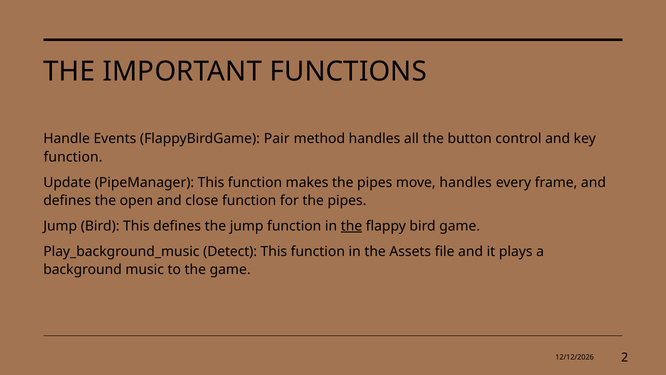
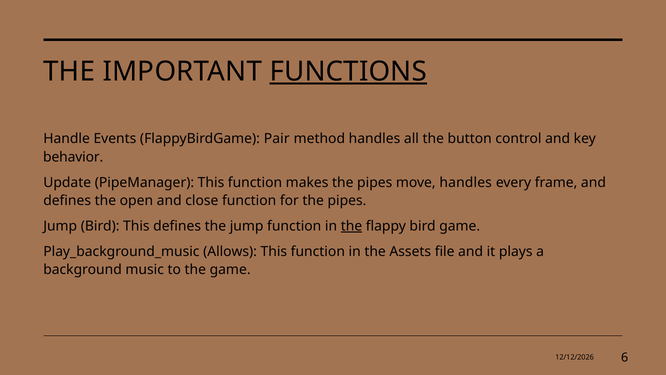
FUNCTIONS underline: none -> present (348, 71)
function: function -> behavior (73, 157)
Detect: Detect -> Allows (230, 251)
2: 2 -> 6 (625, 357)
